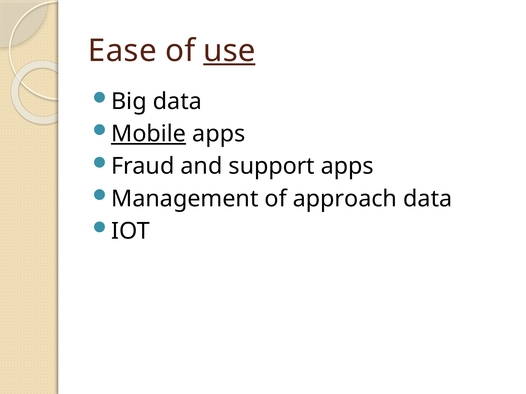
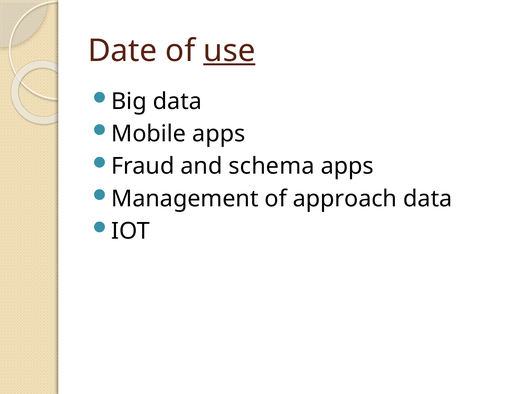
Ease: Ease -> Date (123, 51)
Mobile underline: present -> none (149, 134)
support: support -> schema (272, 166)
